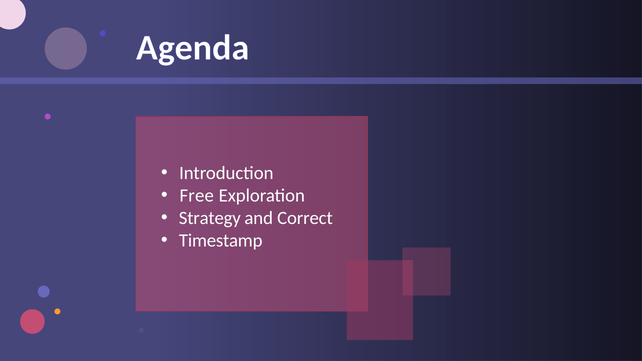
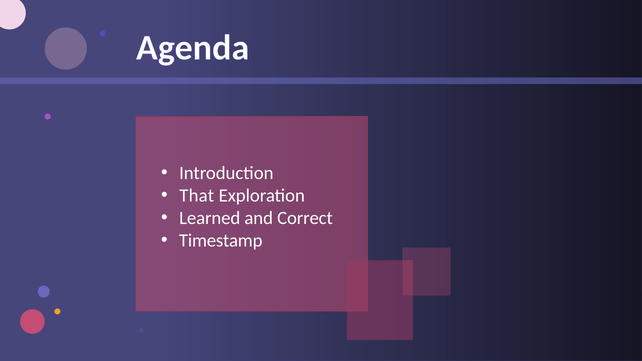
Free: Free -> That (197, 196)
Strategy: Strategy -> Learned (210, 218)
